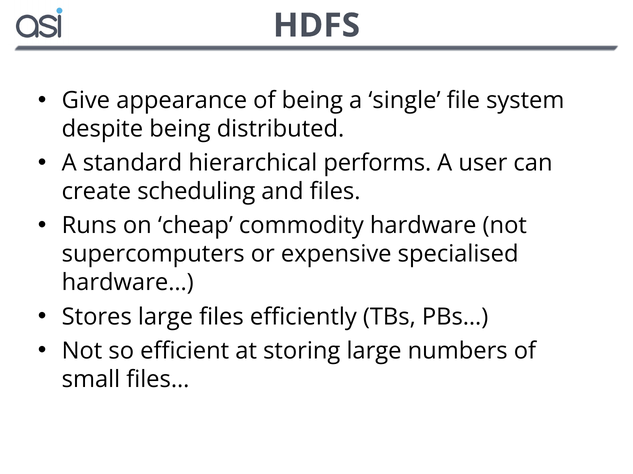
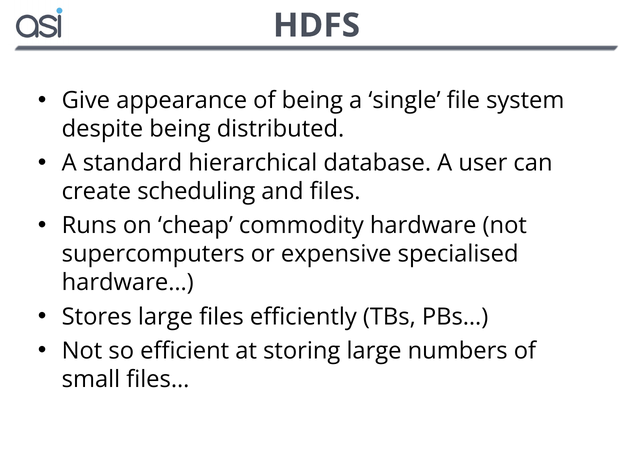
performs: performs -> database (377, 163)
